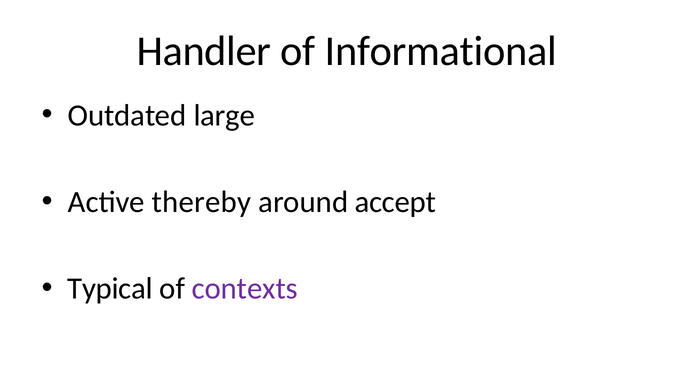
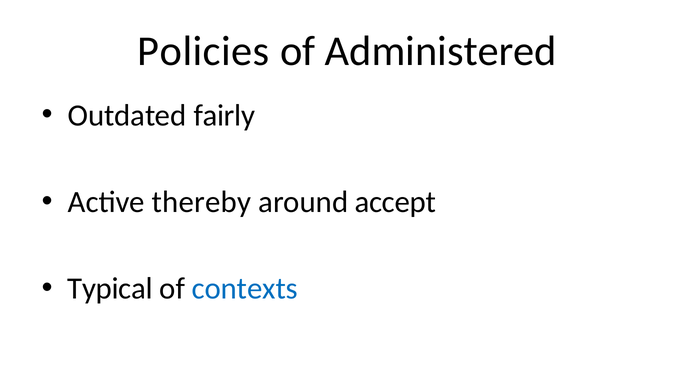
Handler: Handler -> Policies (203, 51)
Informational: Informational -> Administered (441, 51)
large: large -> fairly (224, 115)
contexts colour: purple -> blue (245, 288)
